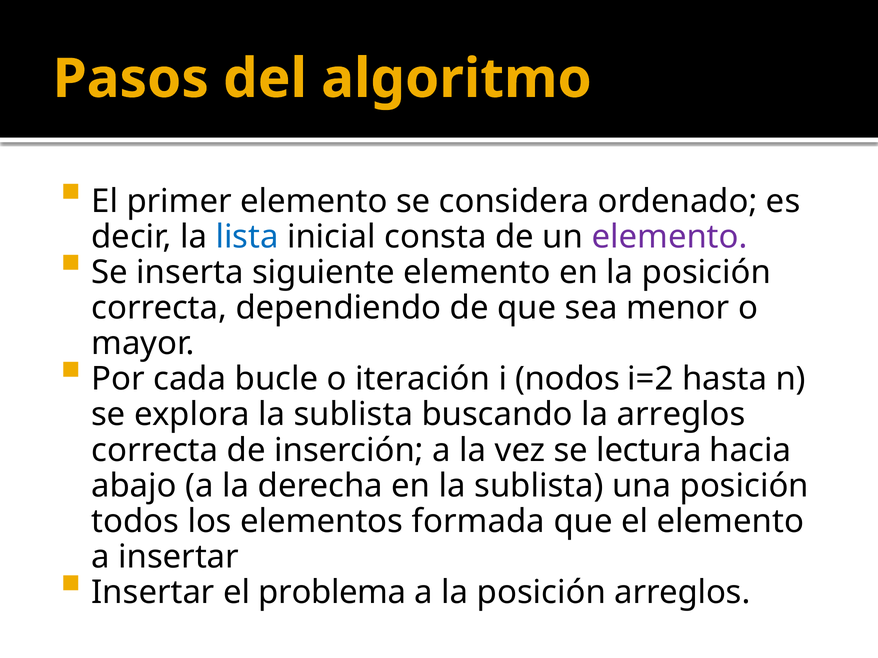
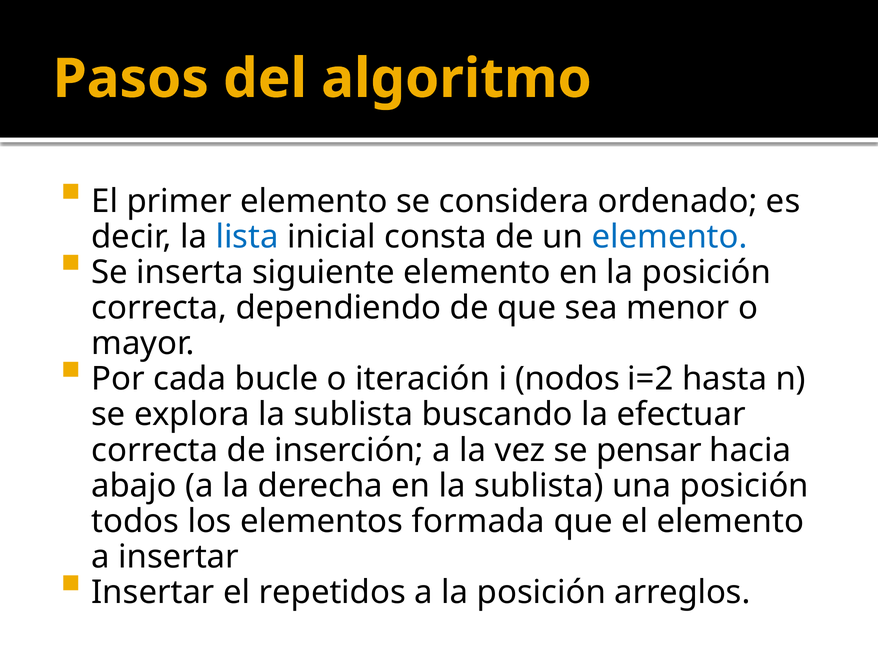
elemento colour: purple -> blue (670, 237)
la arreglos: arreglos -> efectuar (681, 415)
lectura: lectura -> pensar (649, 451)
problema: problema -> repetidos (332, 593)
